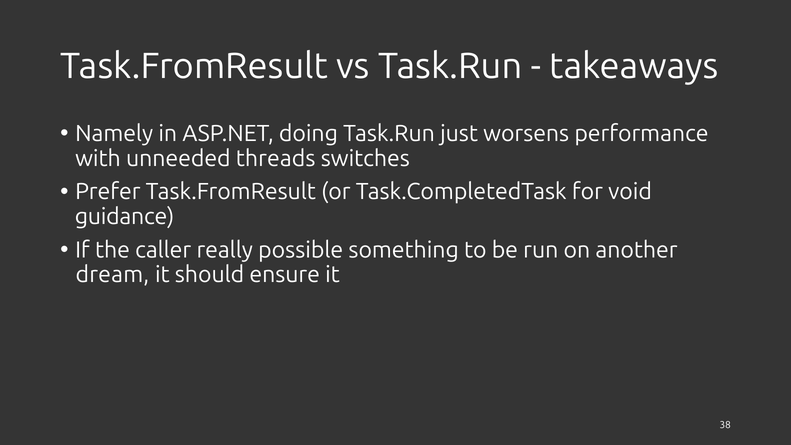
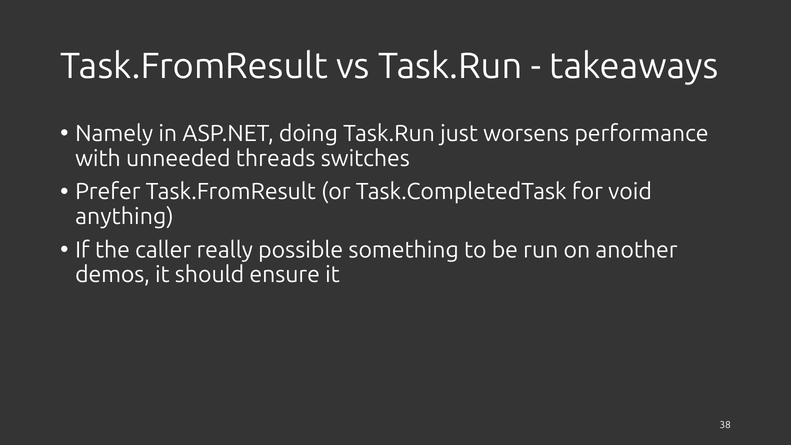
guidance: guidance -> anything (124, 217)
dream: dream -> demos (113, 275)
